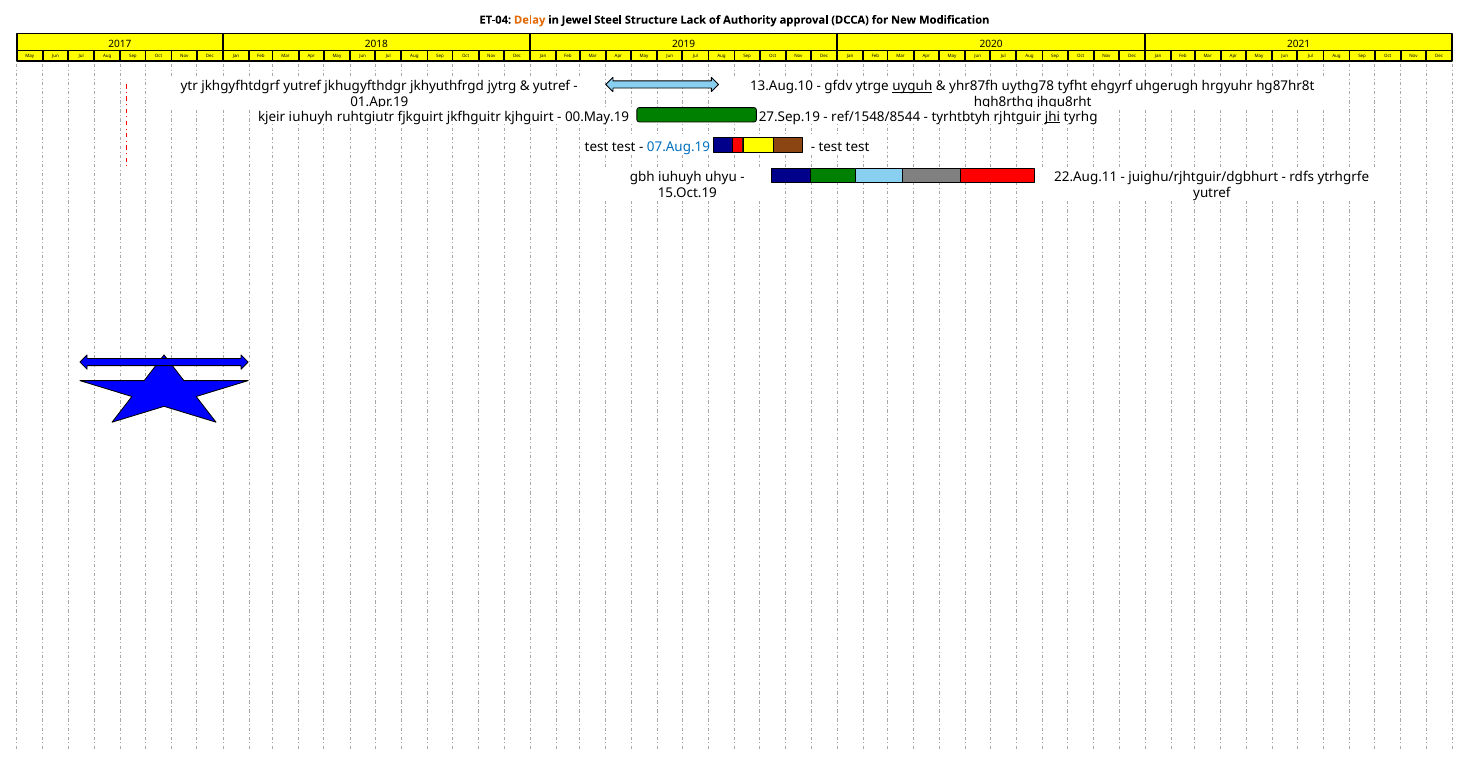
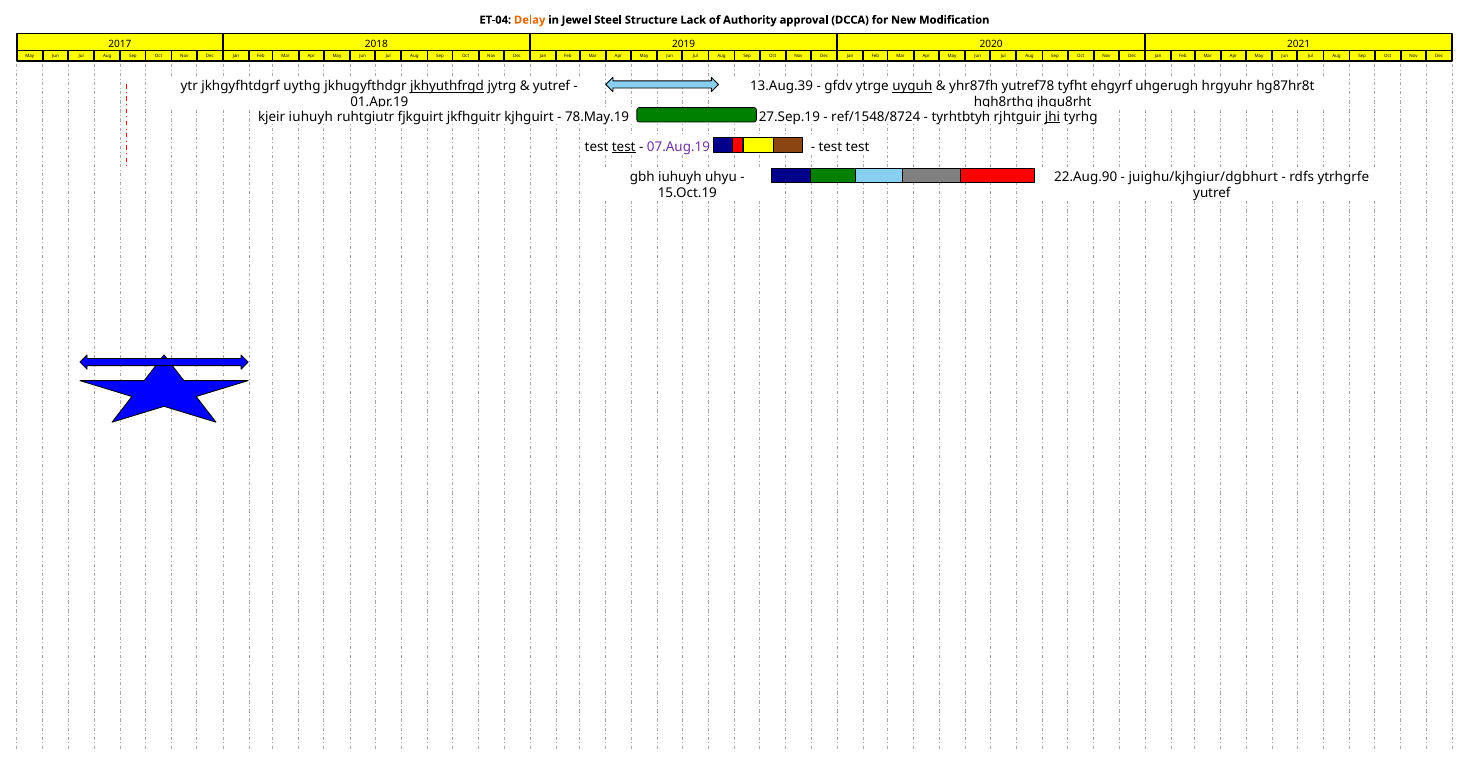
jkhgyfhtdgrf yutref: yutref -> uythg (302, 86)
jkhyuthfrgd underline: none -> present (447, 86)
13.Aug.10: 13.Aug.10 -> 13.Aug.39 (782, 86)
uythg78: uythg78 -> yutref78 (1028, 86)
00.May.19: 00.May.19 -> 78.May.19 (597, 117)
ref/1548/8544: ref/1548/8544 -> ref/1548/8724 (876, 117)
test underline: none -> present (624, 147)
07.Aug.19 colour: blue -> purple (678, 147)
22.Aug.11: 22.Aug.11 -> 22.Aug.90 (1086, 177)
juighu/rjhtguir/dgbhurt: juighu/rjhtguir/dgbhurt -> juighu/kjhgiur/dgbhurt (1203, 177)
